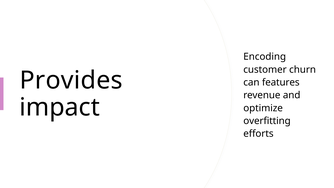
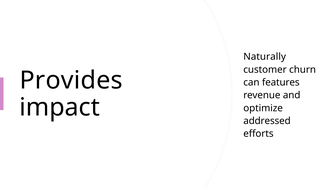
Encoding: Encoding -> Naturally (265, 57)
overfitting: overfitting -> addressed (267, 121)
